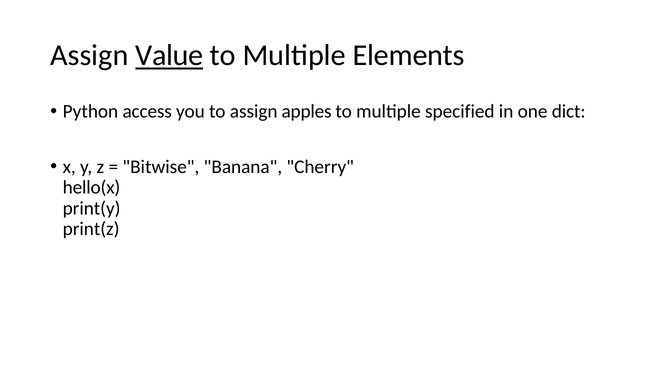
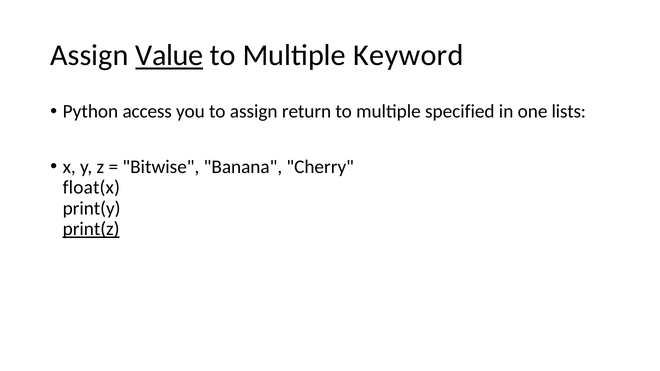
Elements: Elements -> Keyword (408, 55)
apples: apples -> return (306, 112)
dict: dict -> lists (569, 112)
hello(x: hello(x -> float(x (91, 188)
print(z underline: none -> present (91, 229)
